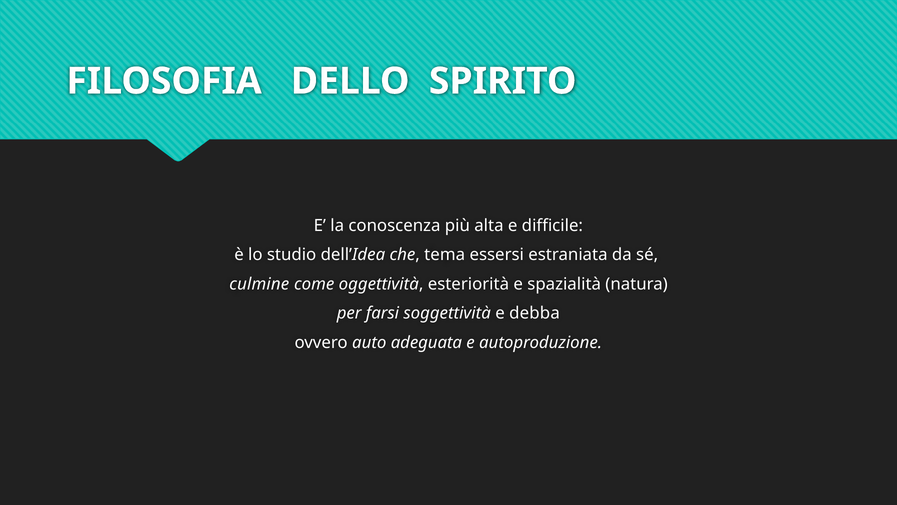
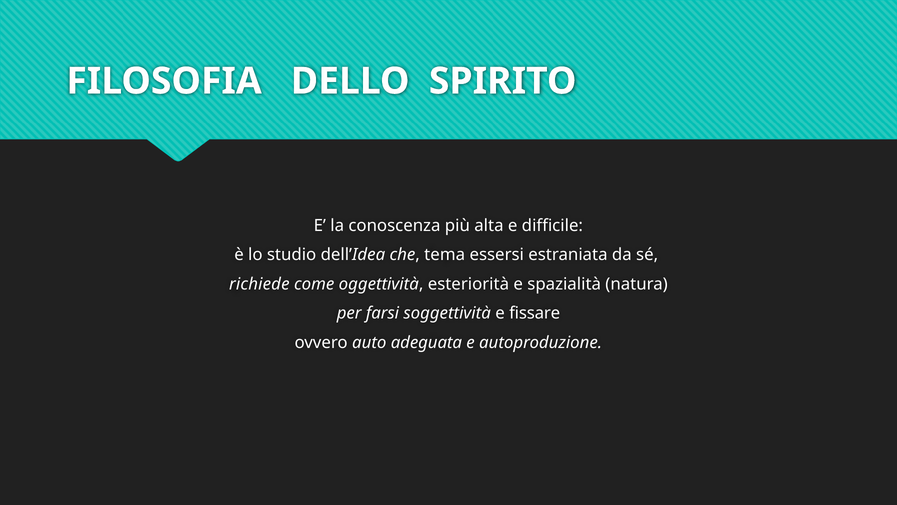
culmine: culmine -> richiede (259, 284)
debba: debba -> fissare (535, 313)
